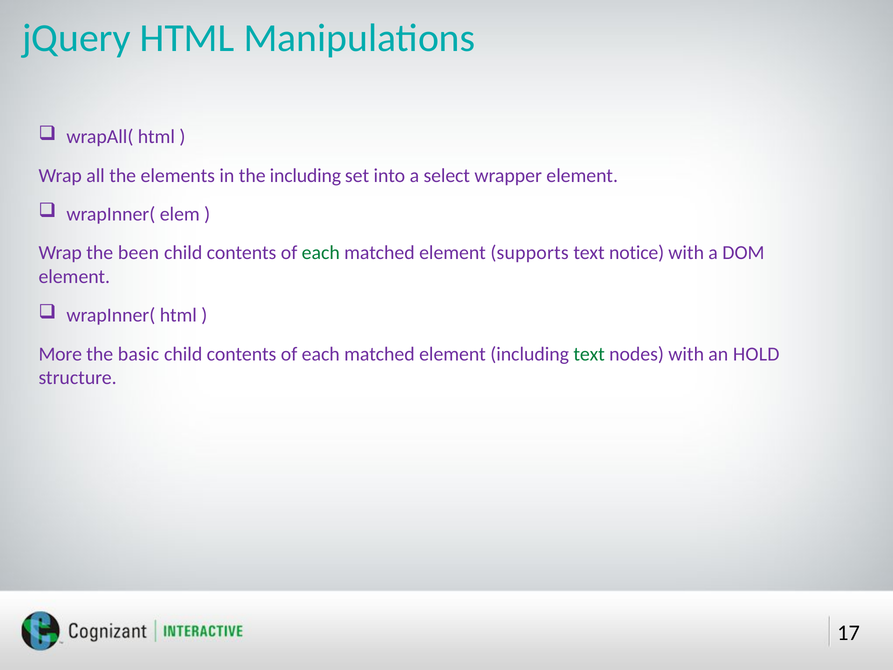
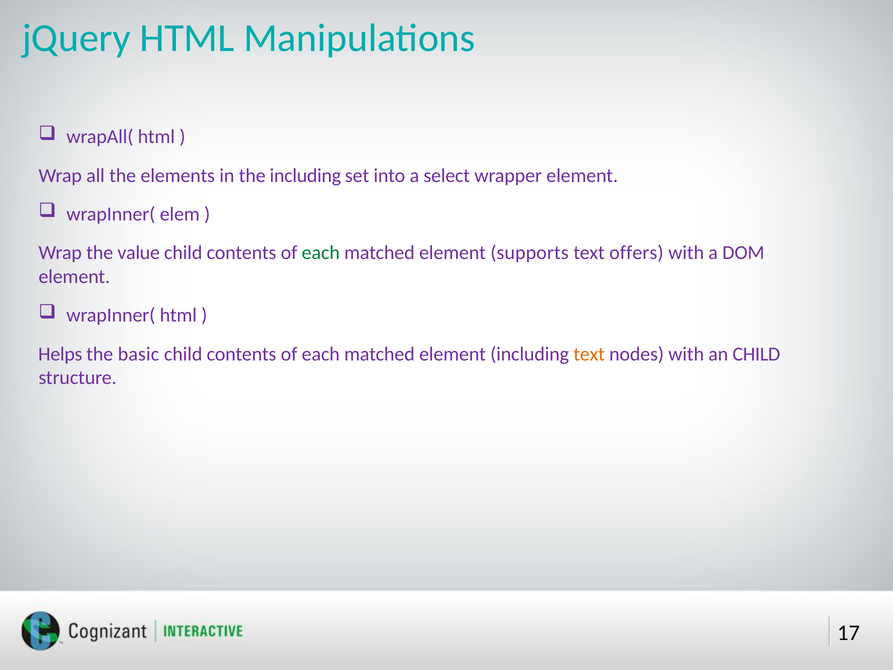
been: been -> value (139, 253)
notice: notice -> offers (636, 253)
More: More -> Helps (60, 354)
text colour: green -> orange (589, 354)
an HOLD: HOLD -> CHILD (756, 354)
